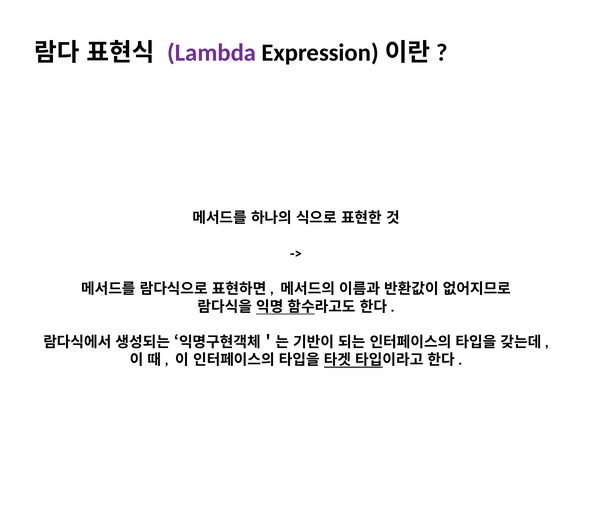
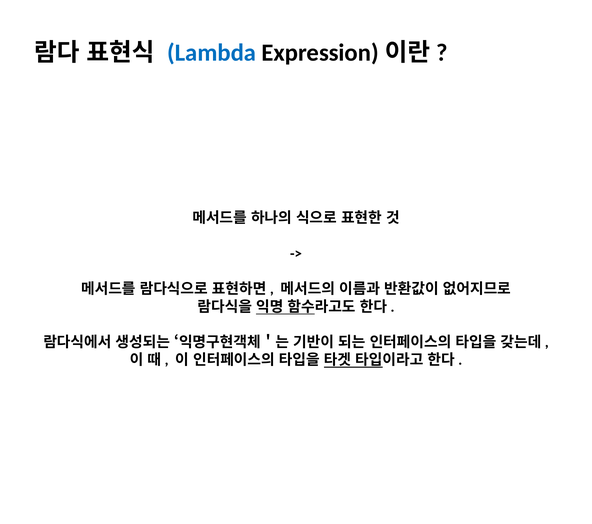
Lambda colour: purple -> blue (212, 53)
